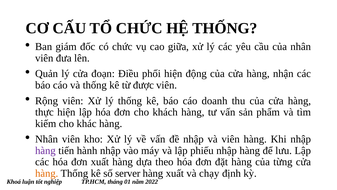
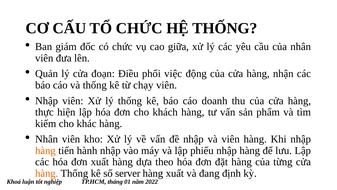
phối hiện: hiện -> việc (173, 74)
được: được -> chạy (143, 85)
Rộng: Rộng -> Nhập (47, 101)
hàng colour: purple -> orange (45, 150)
chạy: chạy -> đang (209, 173)
